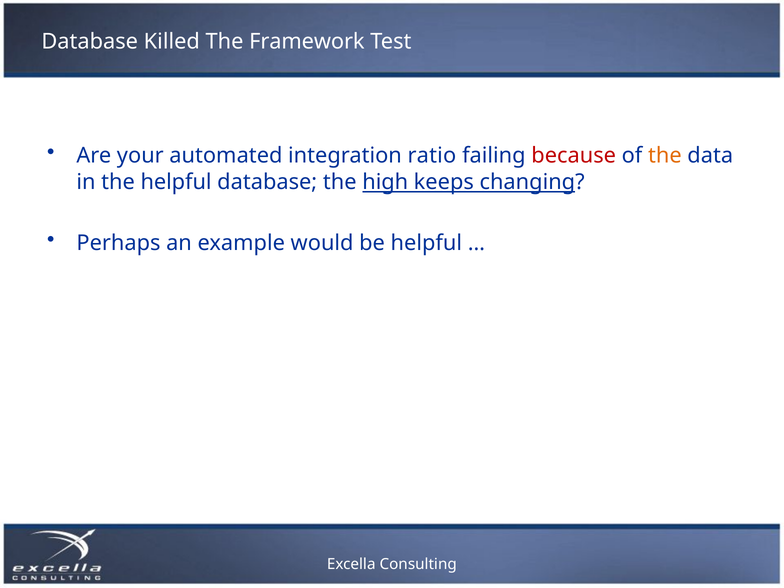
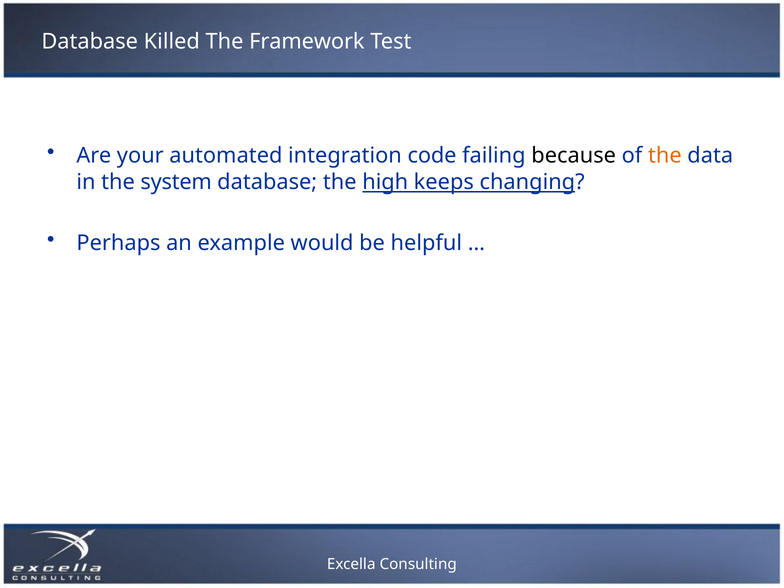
ratio: ratio -> code (432, 156)
because colour: red -> black (574, 156)
the helpful: helpful -> system (176, 182)
